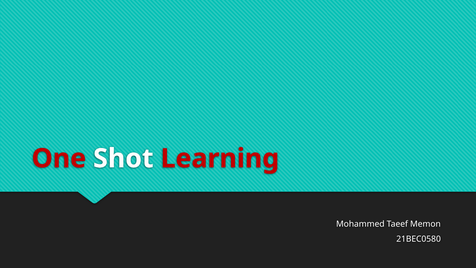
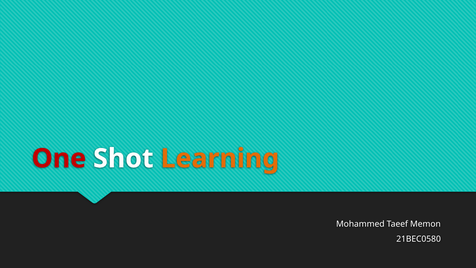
Learning colour: red -> orange (220, 158)
